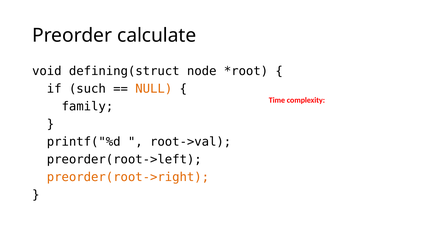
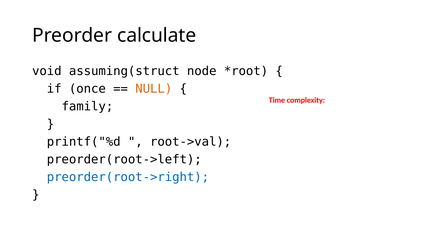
defining(struct: defining(struct -> assuming(struct (124, 71)
such: such -> once (87, 89)
preorder(root->right colour: orange -> blue (128, 177)
